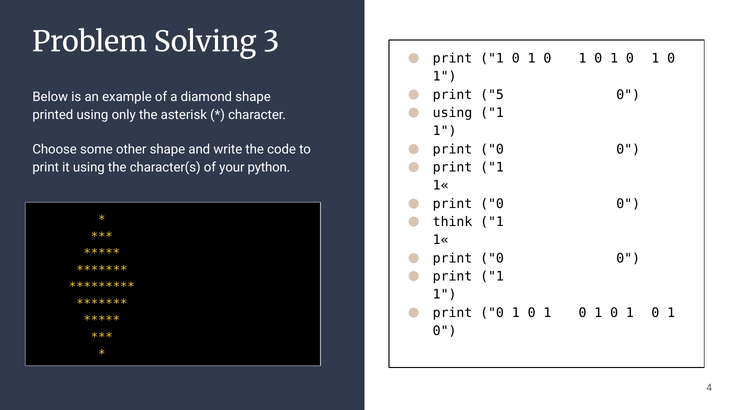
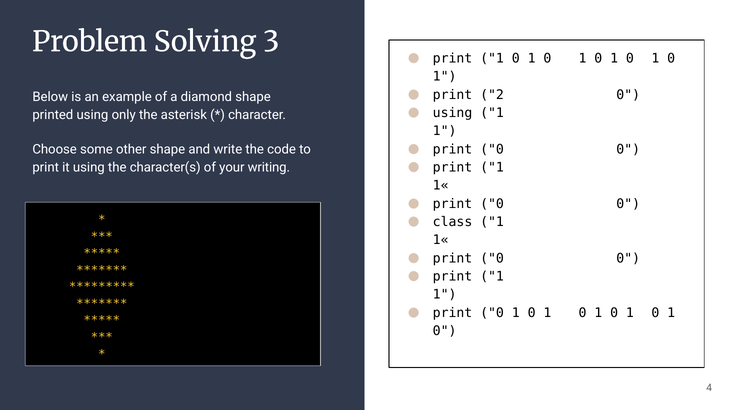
5: 5 -> 2 (492, 95)
python: python -> writing (269, 167)
think: think -> class (453, 222)
